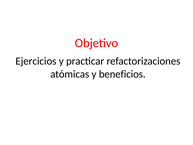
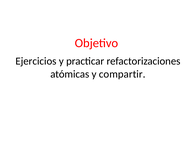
beneficios: beneficios -> compartir (122, 74)
